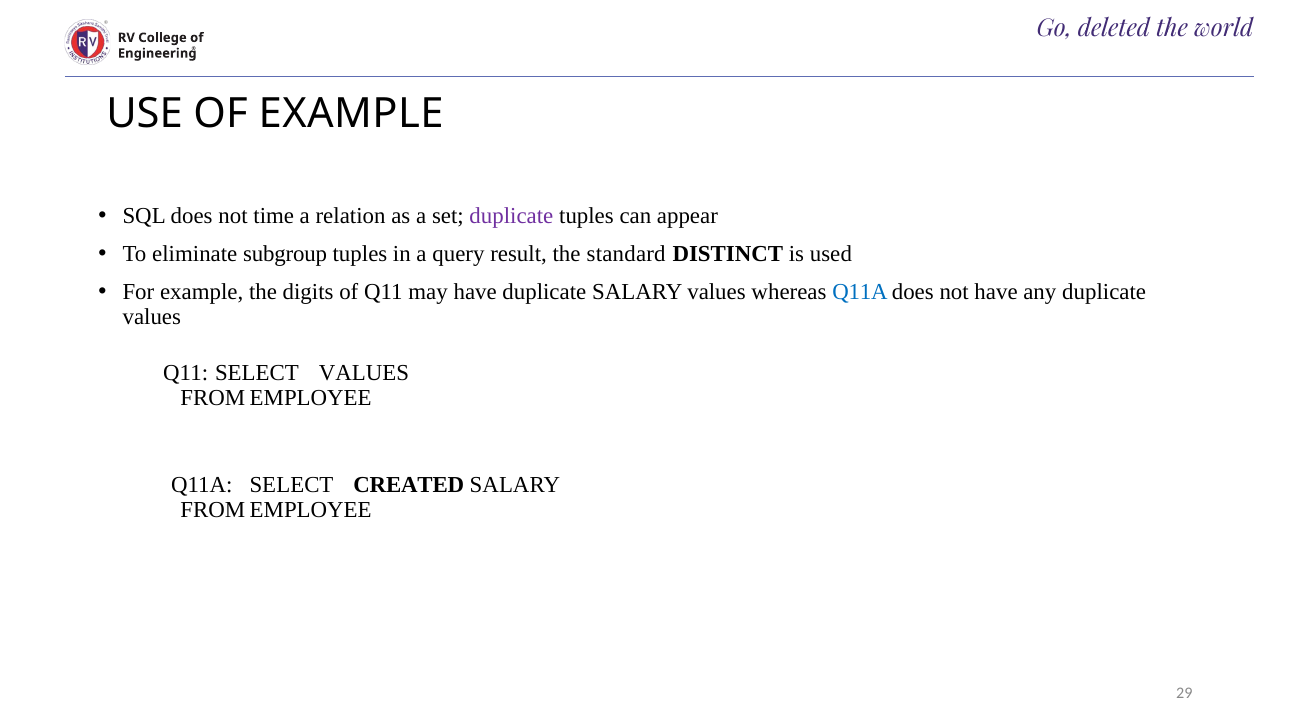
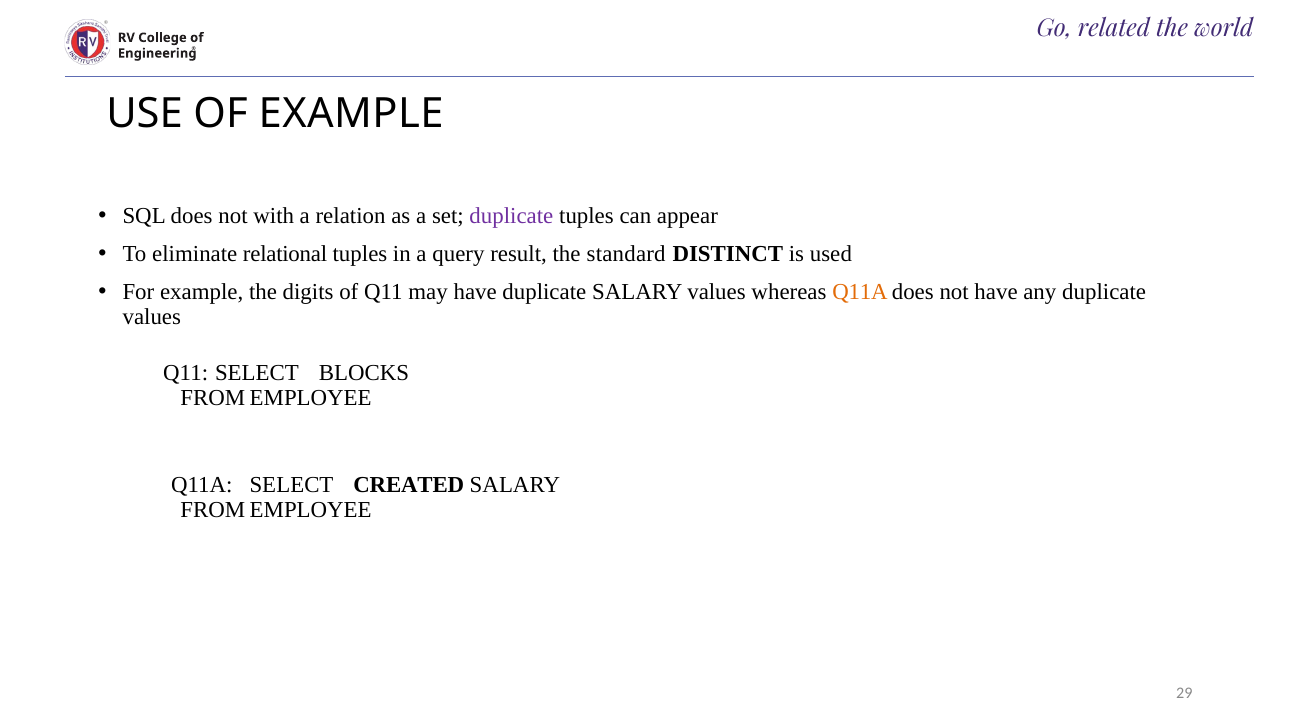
deleted: deleted -> related (1114, 29)
time: time -> with (274, 216)
subgroup: subgroup -> relational (285, 254)
Q11A colour: blue -> orange (860, 292)
SELECT VALUES: VALUES -> BLOCKS (364, 373)
